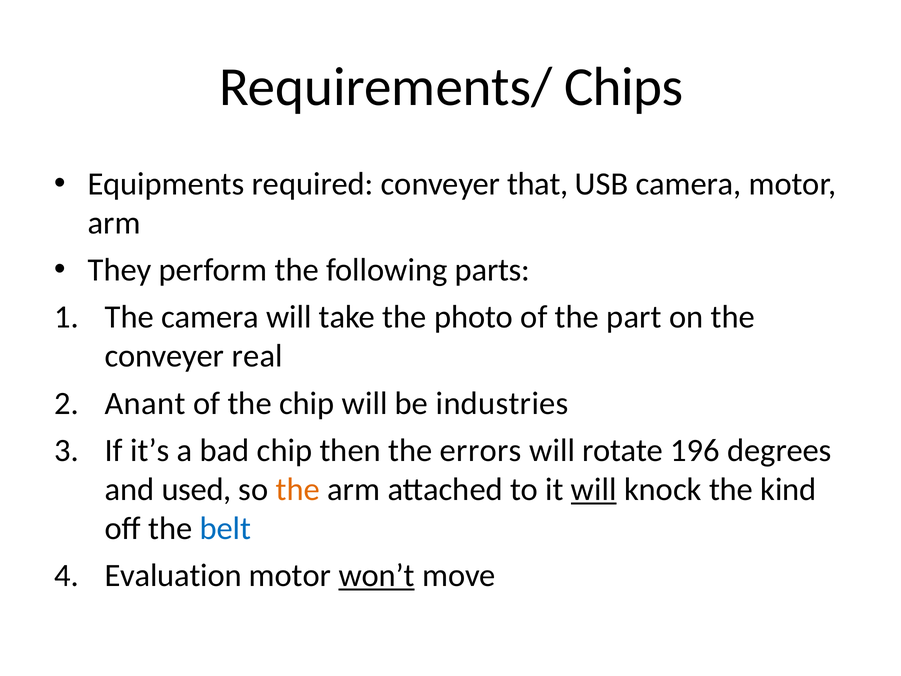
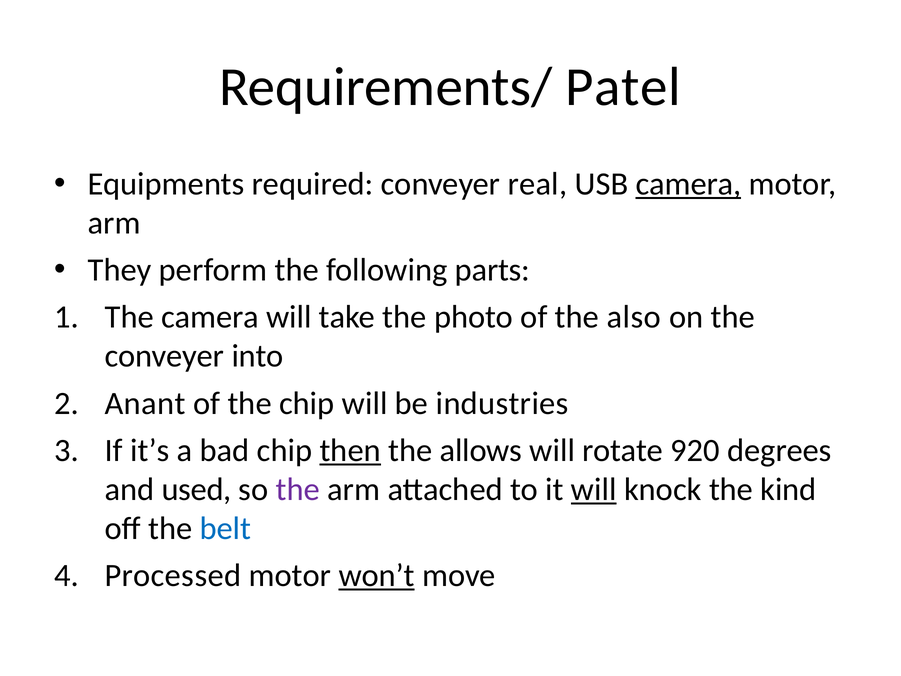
Chips: Chips -> Patel (623, 87)
that: that -> real (537, 184)
camera underline: none -> present (689, 184)
part: part -> also (634, 317)
real: real -> into (257, 356)
then underline: none -> present (350, 450)
errors: errors -> allows (481, 450)
196: 196 -> 920 (695, 450)
the colour: orange -> purple (298, 489)
Evaluation: Evaluation -> Processed (173, 575)
